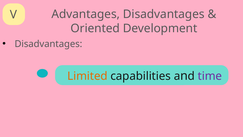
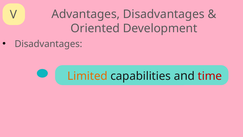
time colour: purple -> red (210, 76)
